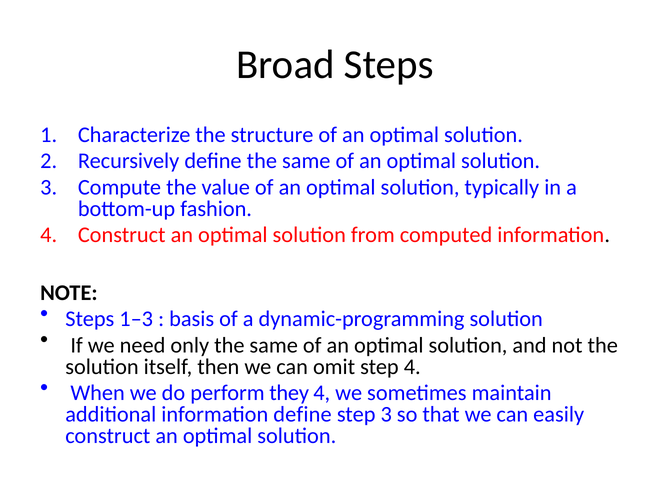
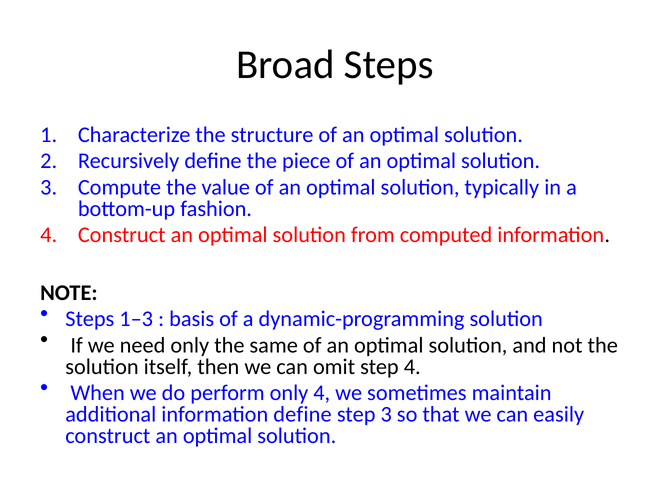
define the same: same -> piece (306, 161)
perform they: they -> only (289, 392)
